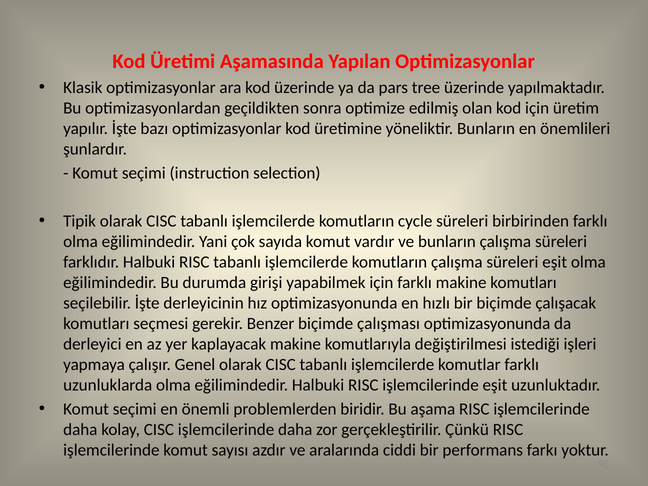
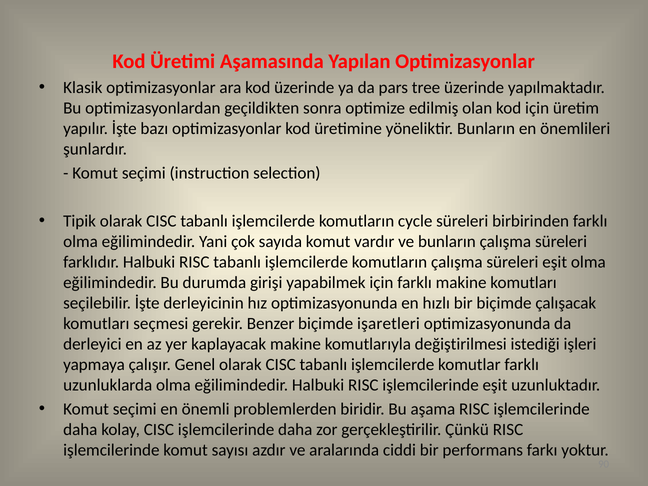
çalışması: çalışması -> işaretleri (388, 323)
